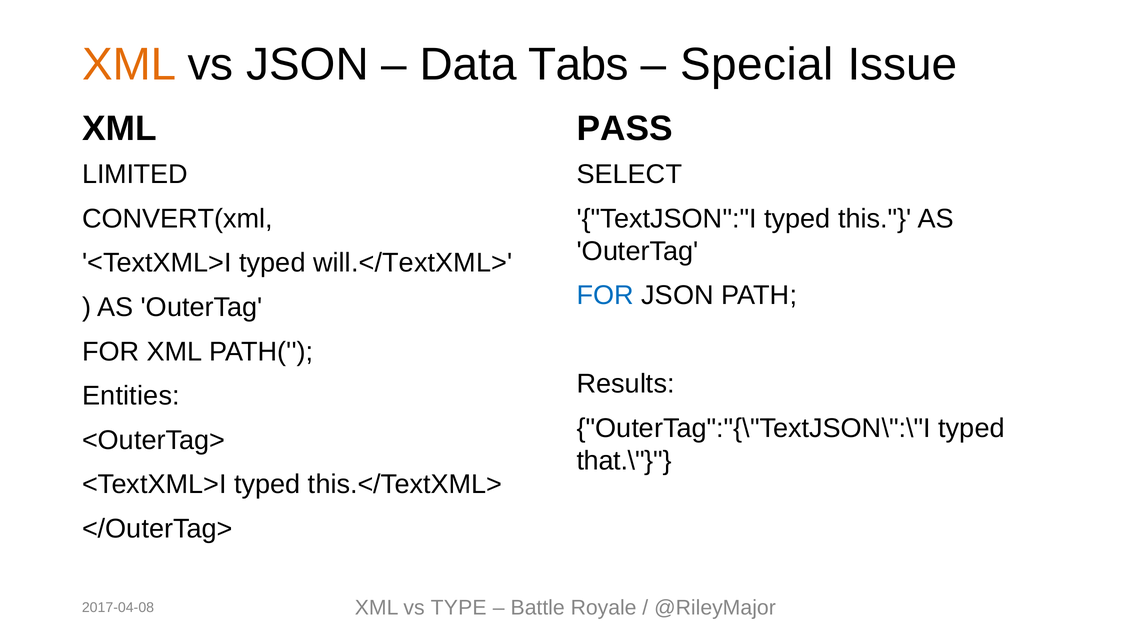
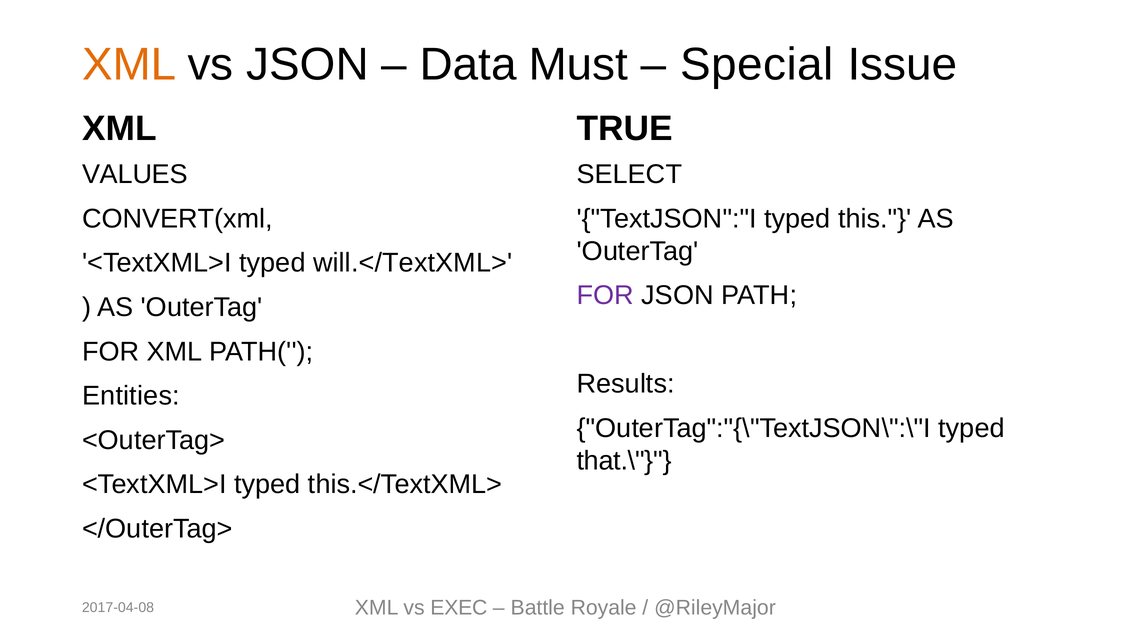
Tabs: Tabs -> Must (578, 65)
PASS: PASS -> TRUE (625, 129)
LIMITED: LIMITED -> VALUES (135, 175)
FOR colour: blue -> purple (605, 296)
TYPE: TYPE -> EXEC (459, 608)
